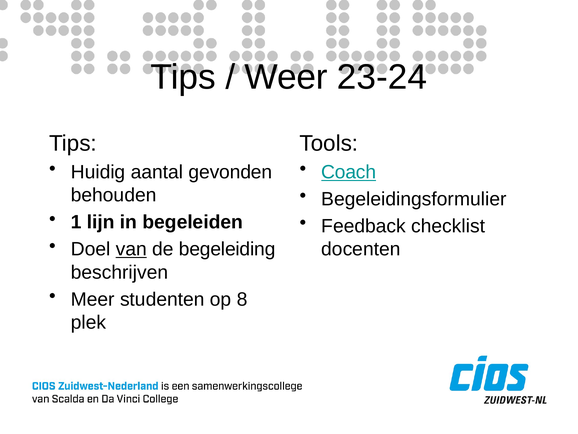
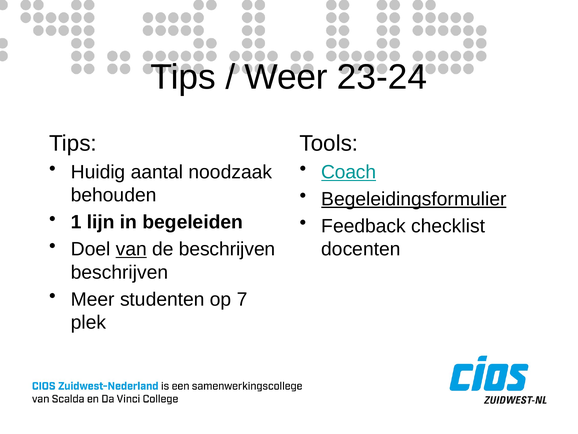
gevonden: gevonden -> noodzaak (230, 172)
Begeleidingsformulier underline: none -> present (414, 199)
de begeleiding: begeleiding -> beschrijven (227, 249)
8: 8 -> 7 (242, 299)
